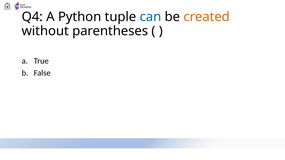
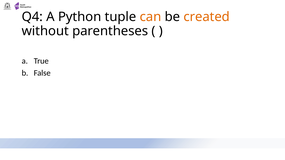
can colour: blue -> orange (151, 17)
